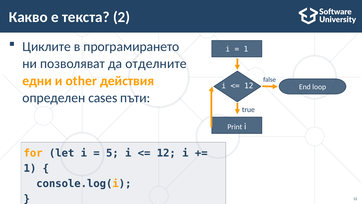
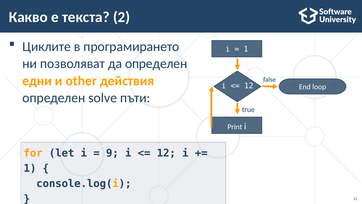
да отделните: отделните -> определен (156, 64)
cases: cases -> solve (103, 98)
5: 5 -> 9 (112, 153)
